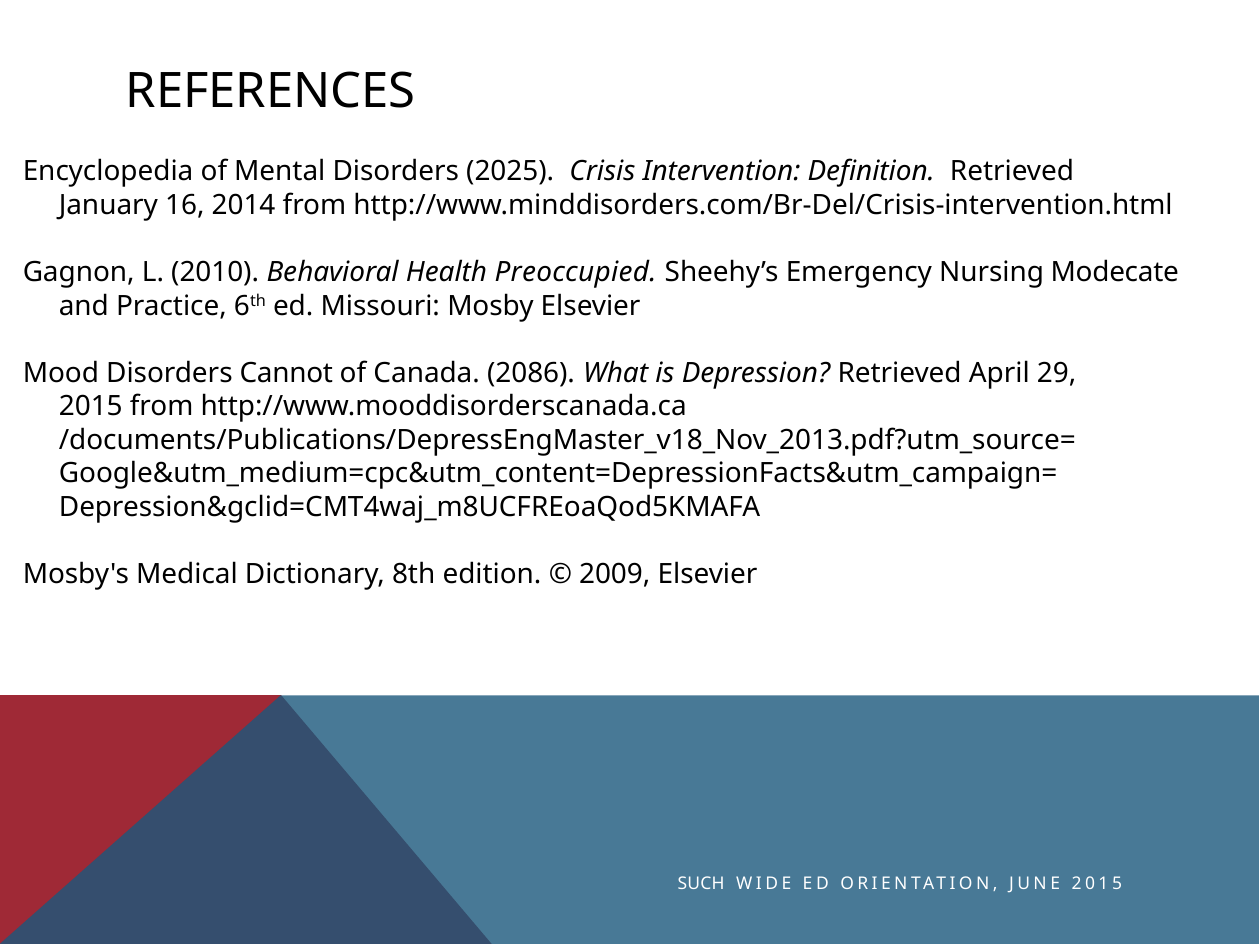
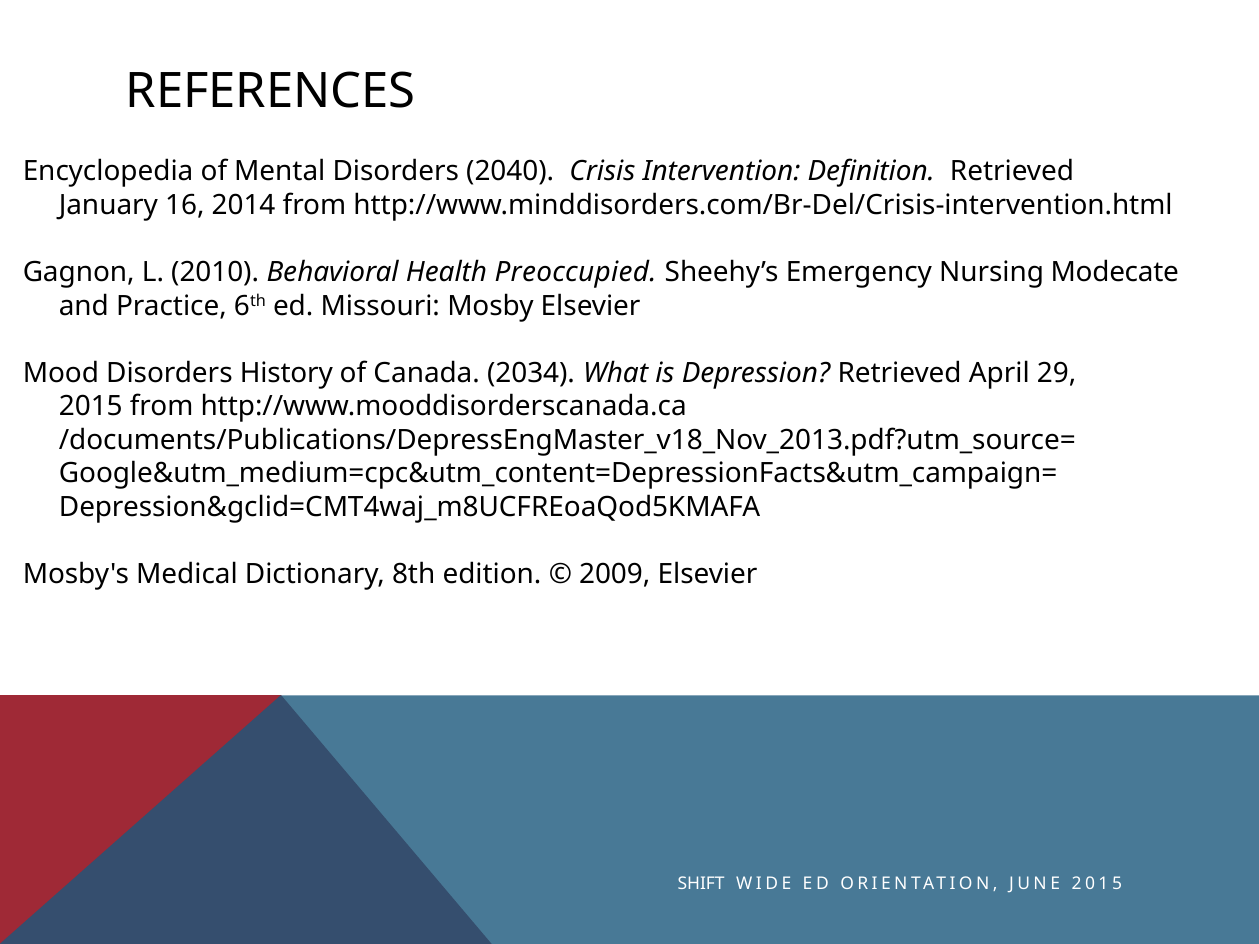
2025: 2025 -> 2040 (510, 172)
Cannot: Cannot -> History (286, 373)
2086: 2086 -> 2034 (531, 373)
SUCH: SUCH -> SHIFT (701, 884)
